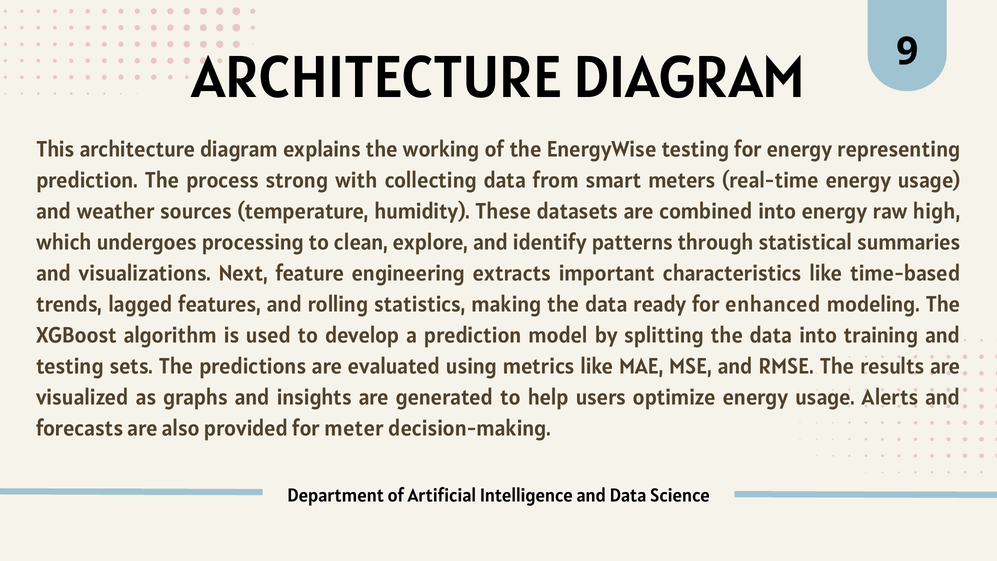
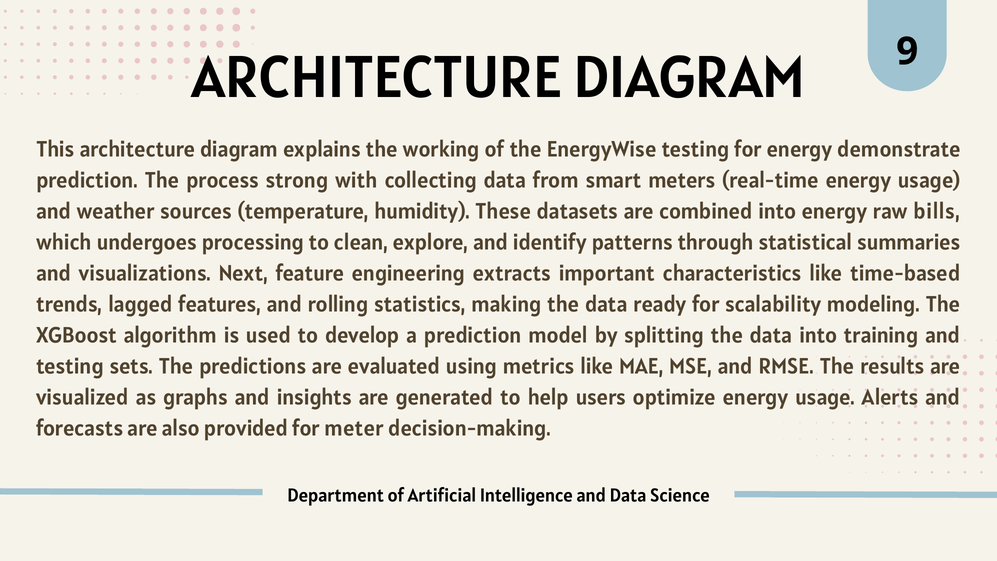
representing: representing -> demonstrate (899, 149)
high: high -> bills (937, 211)
enhanced: enhanced -> scalability (773, 304)
